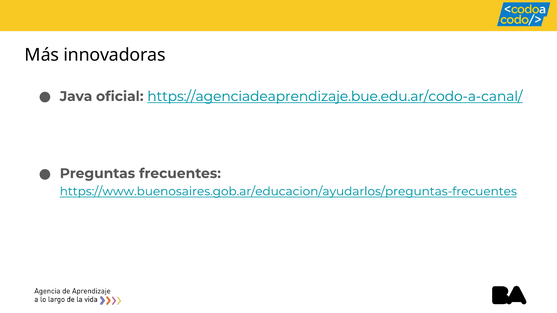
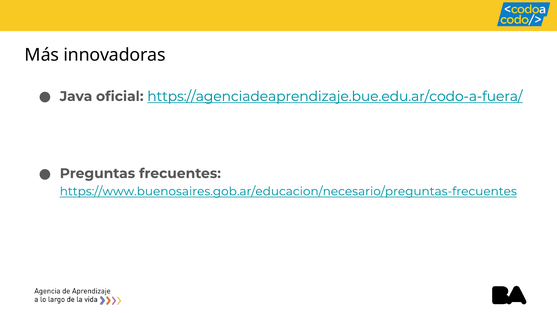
https://agenciadeaprendizaje.bue.edu.ar/codo-a-canal/: https://agenciadeaprendizaje.bue.edu.ar/codo-a-canal/ -> https://agenciadeaprendizaje.bue.edu.ar/codo-a-fuera/ (335, 96)
https://www.buenosaires.gob.ar/educacion/ayudarlos/preguntas-frecuentes: https://www.buenosaires.gob.ar/educacion/ayudarlos/preguntas-frecuentes -> https://www.buenosaires.gob.ar/educacion/necesario/preguntas-frecuentes (288, 192)
